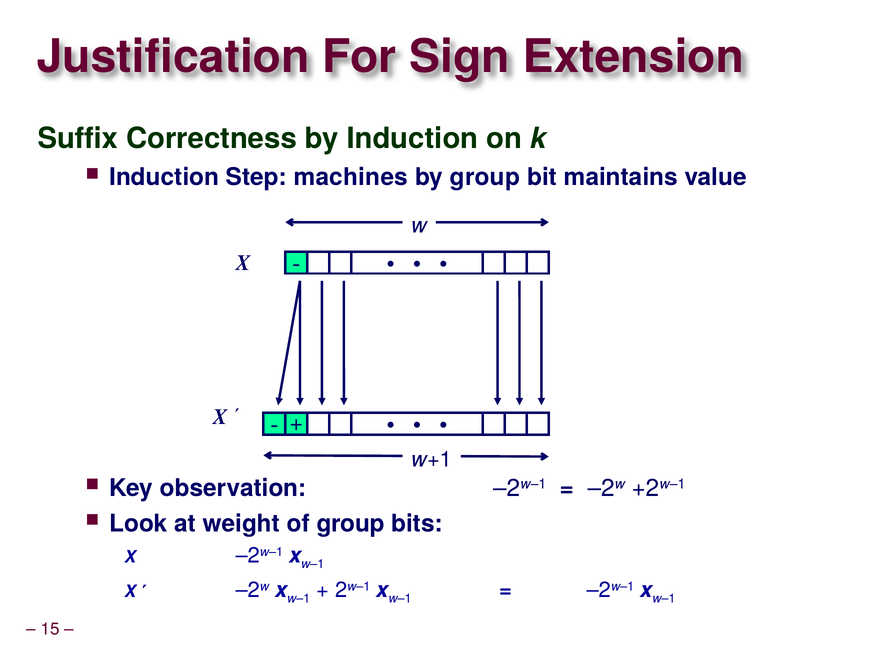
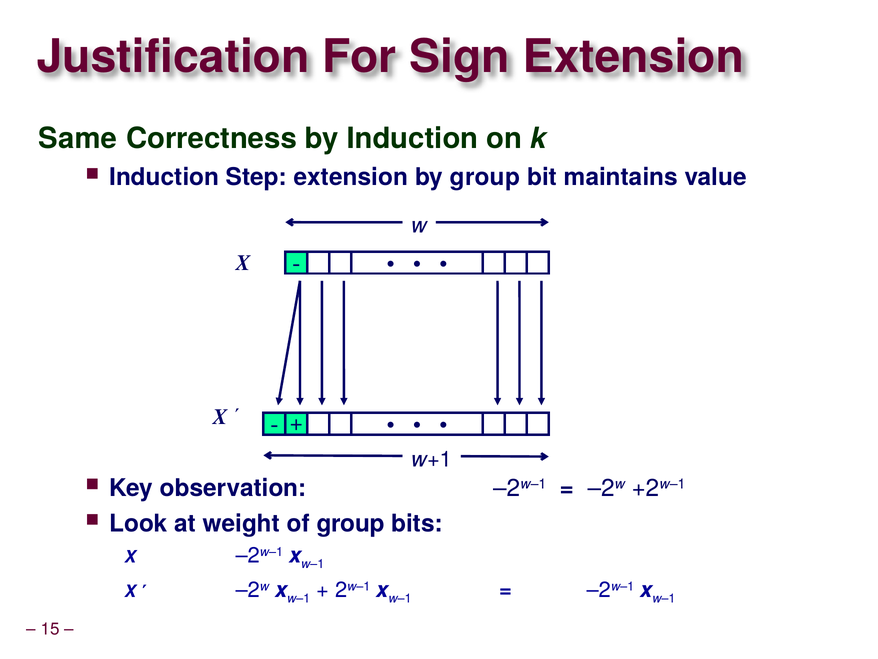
Suffix: Suffix -> Same (78, 138)
Step machines: machines -> extension (351, 177)
